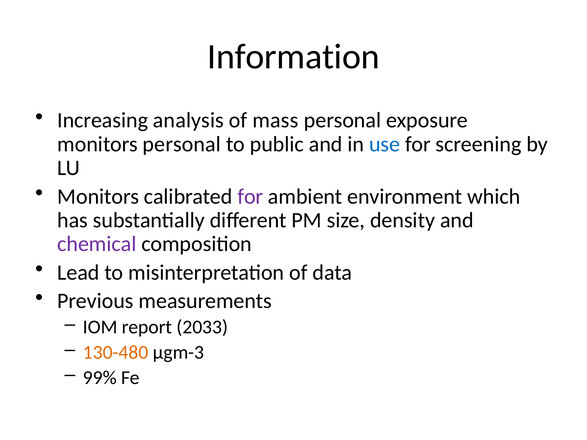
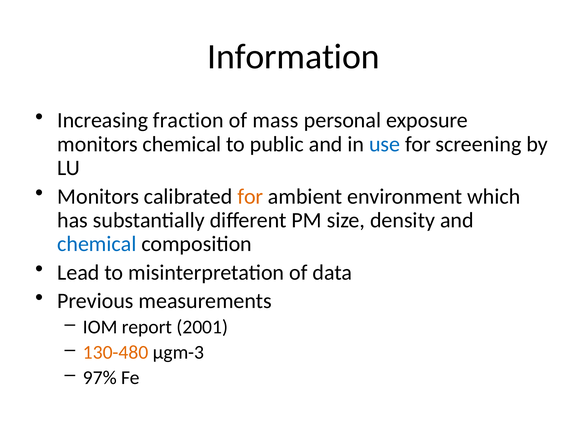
analysis: analysis -> fraction (188, 120)
monitors personal: personal -> chemical (182, 144)
for colour: purple -> orange (250, 197)
chemical colour: purple -> blue (97, 244)
2033: 2033 -> 2001 (202, 327)
99%: 99% -> 97% (100, 378)
